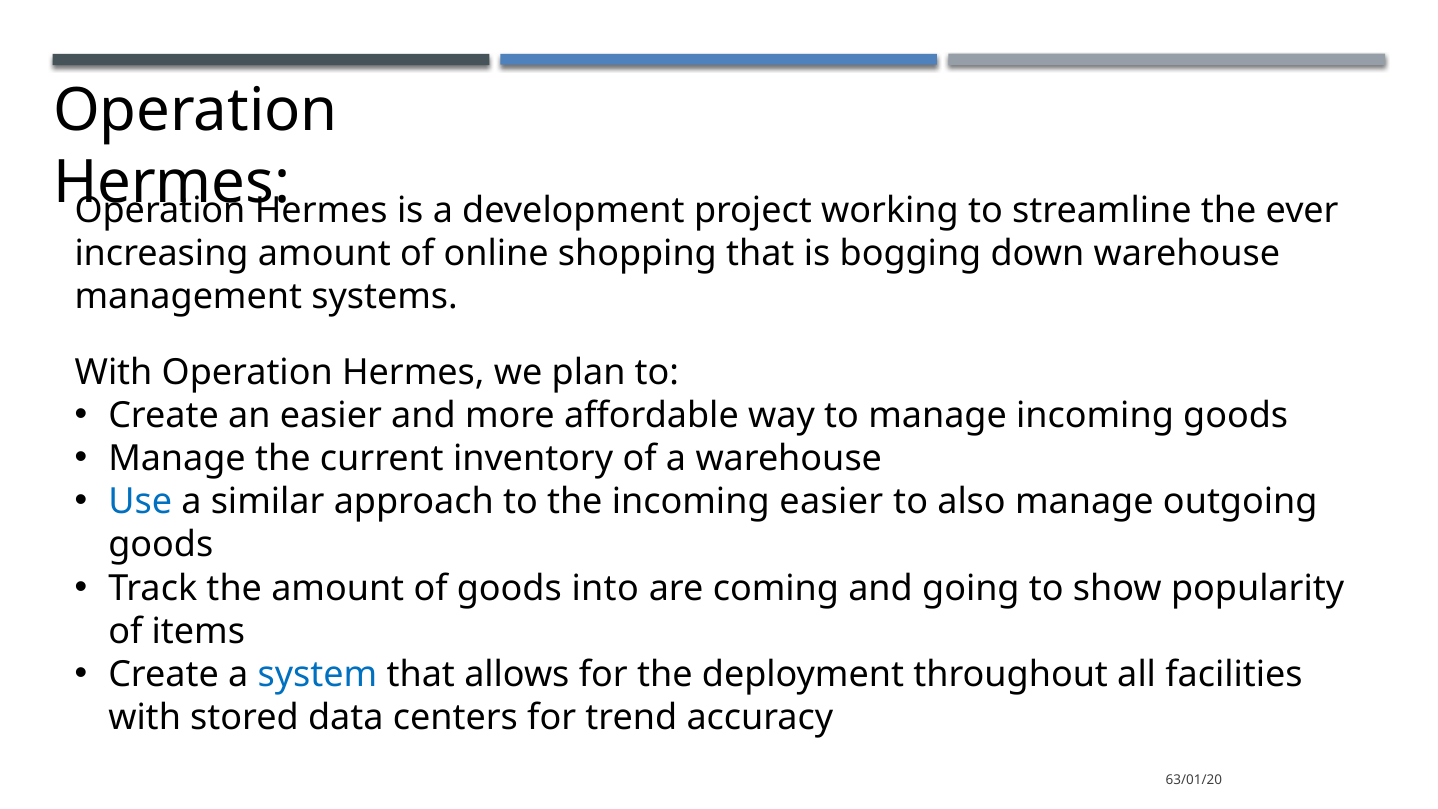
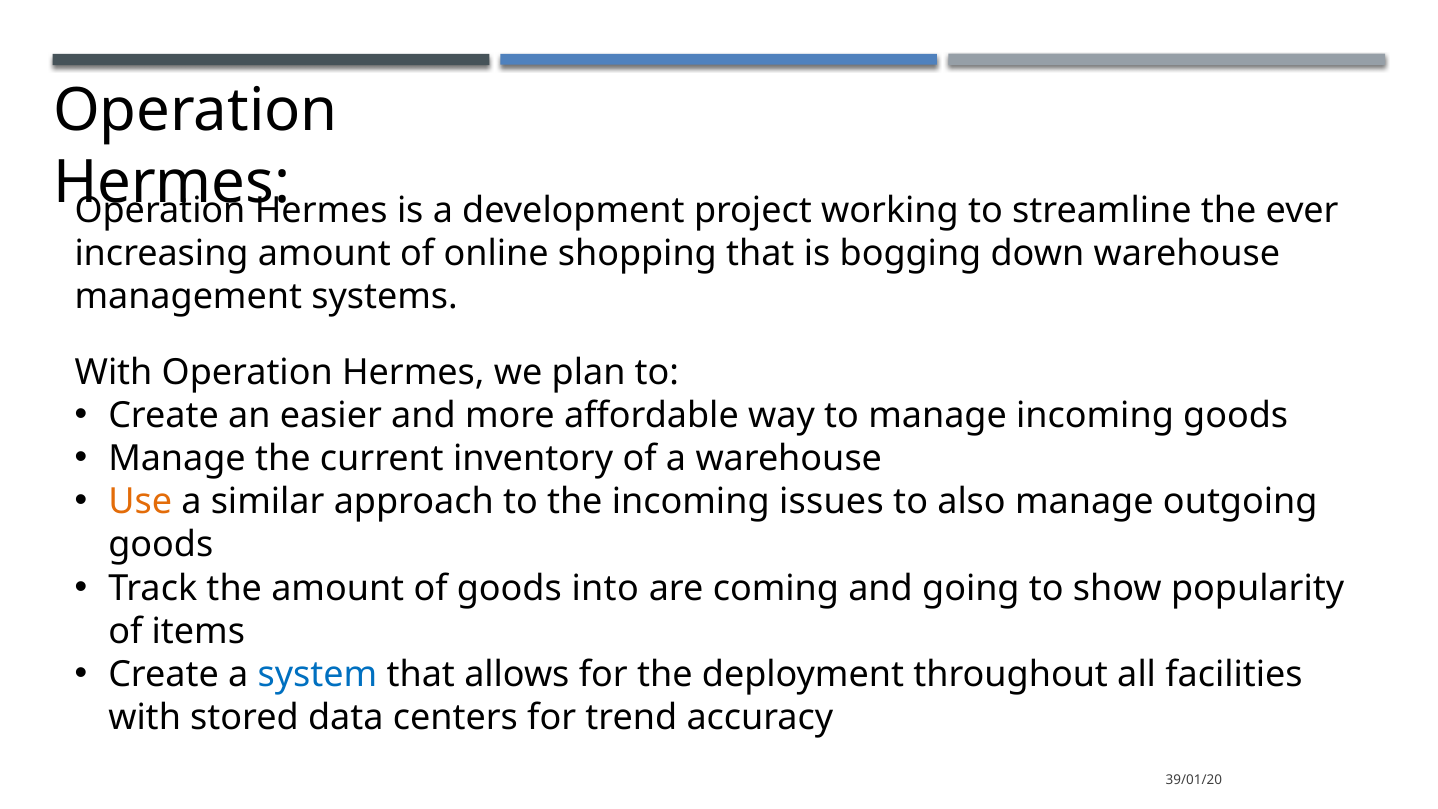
Use colour: blue -> orange (140, 502)
incoming easier: easier -> issues (831, 502)
63/01/20: 63/01/20 -> 39/01/20 (1194, 780)
